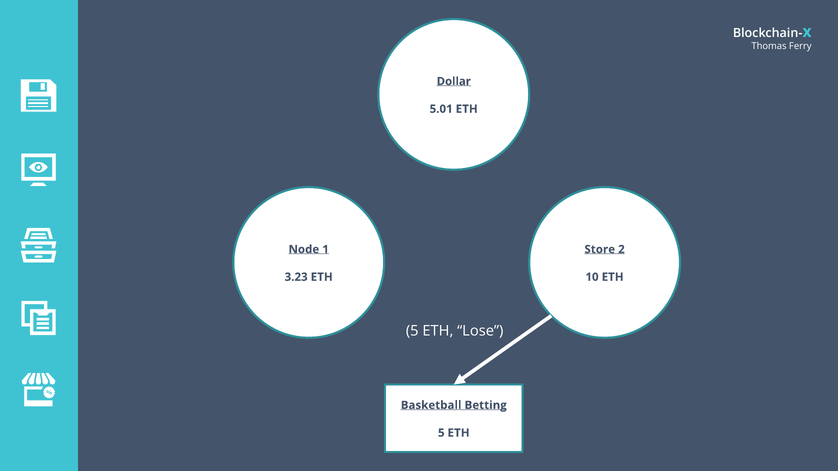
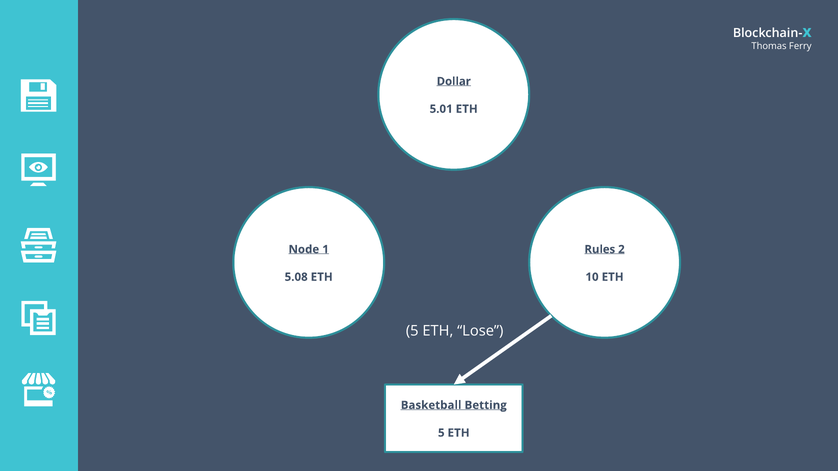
Store: Store -> Rules (600, 250)
3.23: 3.23 -> 5.08 (296, 277)
